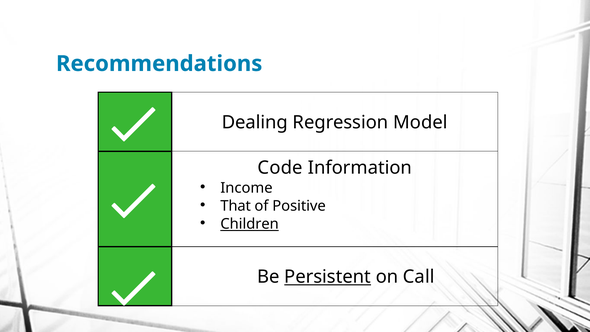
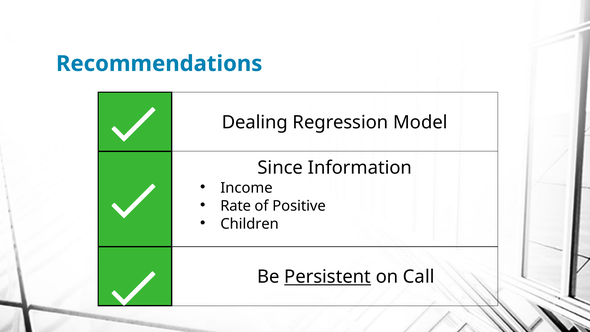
Code: Code -> Since (280, 168)
That: That -> Rate (236, 206)
Children underline: present -> none (250, 224)
